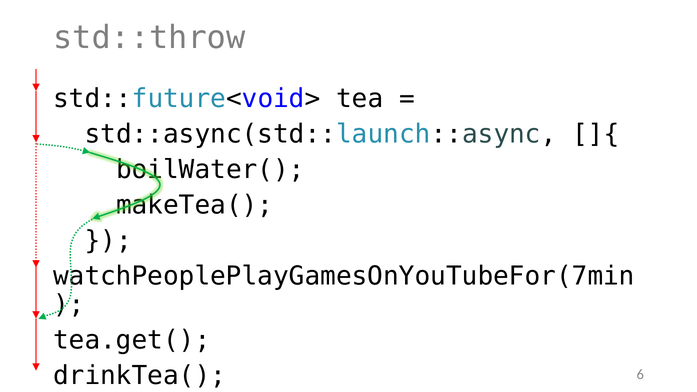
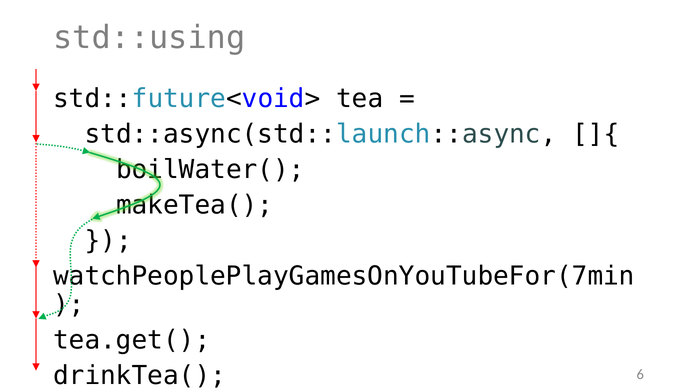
std::throw: std::throw -> std::using (149, 38)
